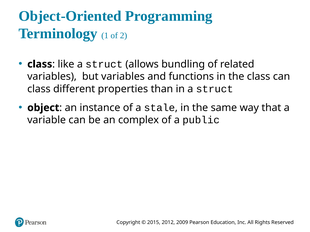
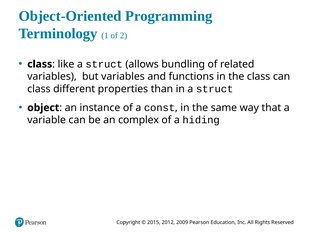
stale: stale -> const (159, 108)
public: public -> hiding (201, 120)
